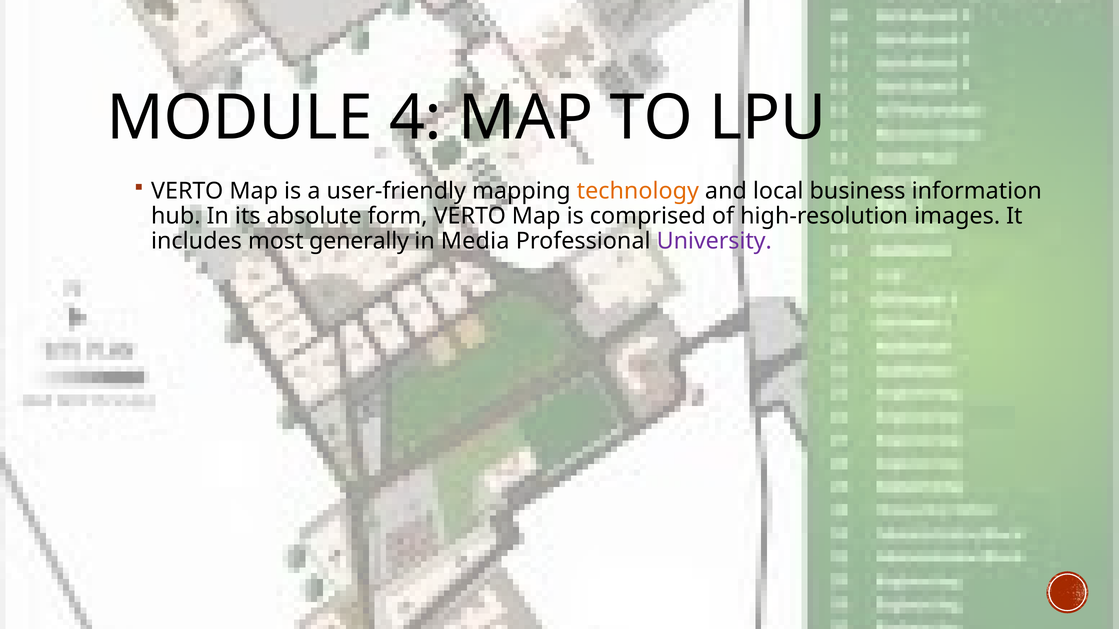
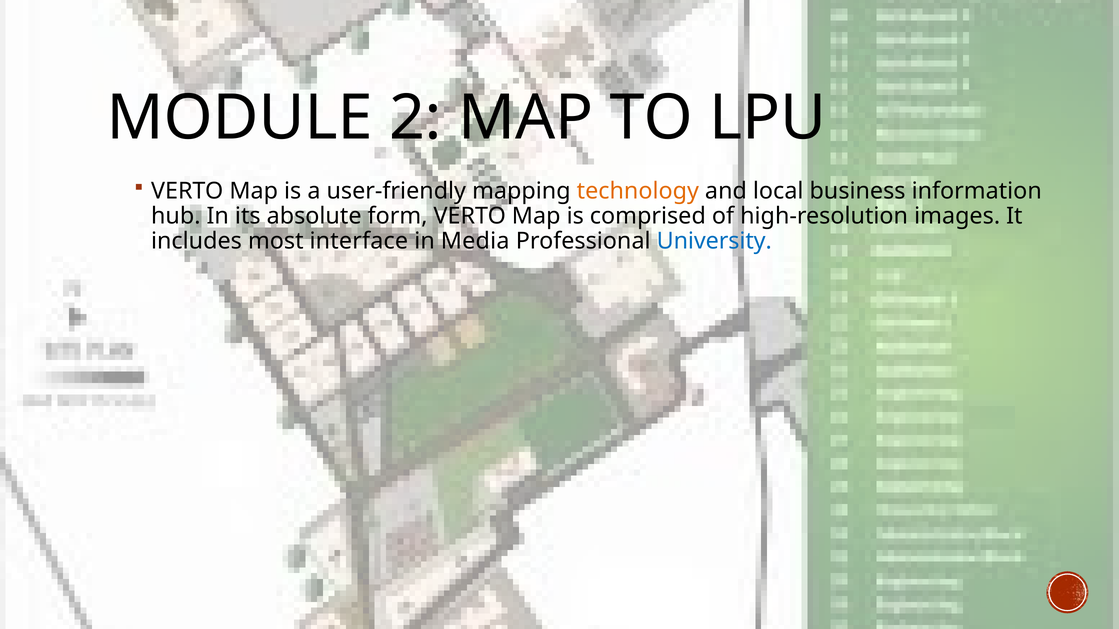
4: 4 -> 2 (415, 118)
generally: generally -> interface (359, 241)
University colour: purple -> blue (714, 241)
